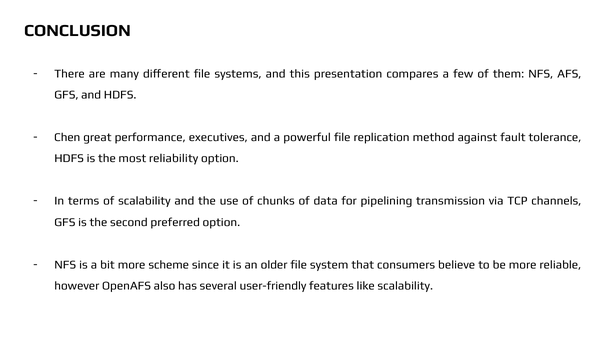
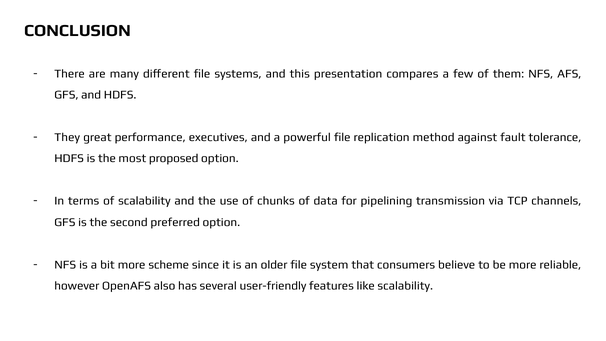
Chen: Chen -> They (67, 137)
reliability: reliability -> proposed (174, 159)
